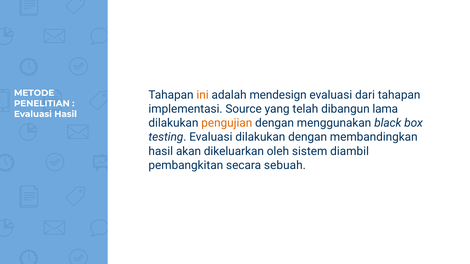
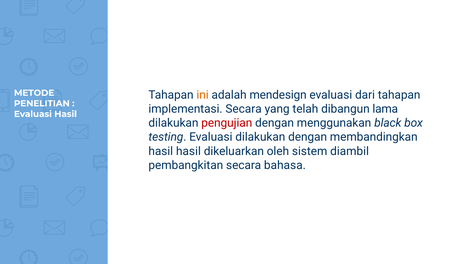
implementasi Source: Source -> Secara (244, 109)
pengujian colour: orange -> red (227, 123)
hasil akan: akan -> hasil (188, 151)
sebuah: sebuah -> bahasa (285, 166)
